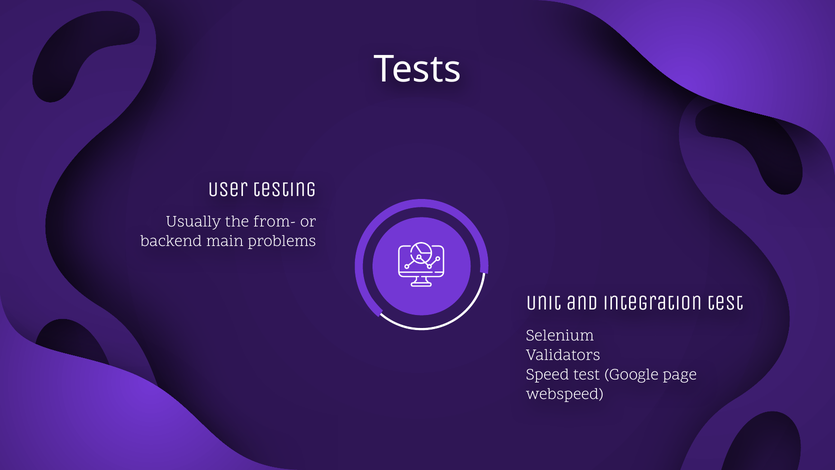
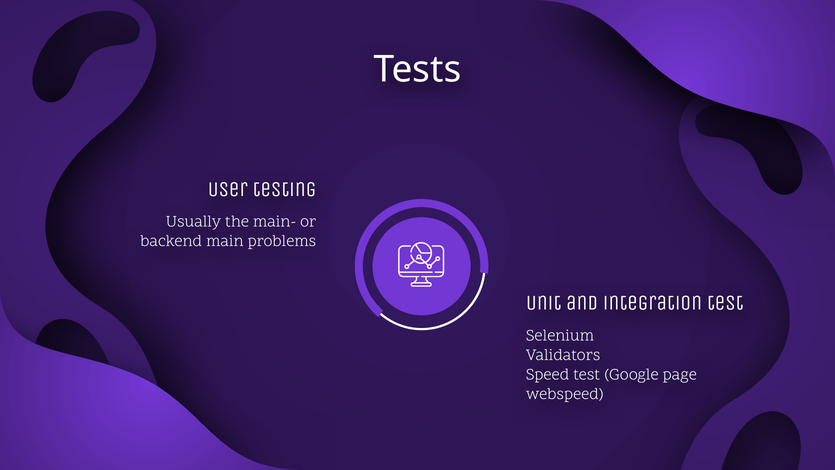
from-: from- -> main- (275, 221)
